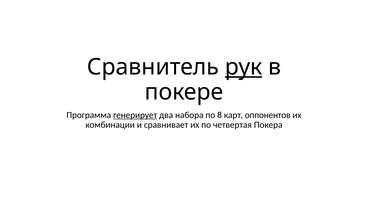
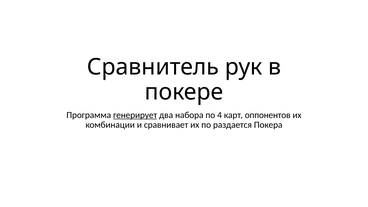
рук underline: present -> none (244, 67)
8: 8 -> 4 (220, 115)
четвертая: четвертая -> раздается (232, 125)
